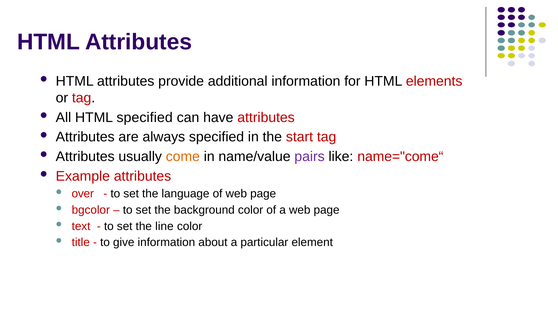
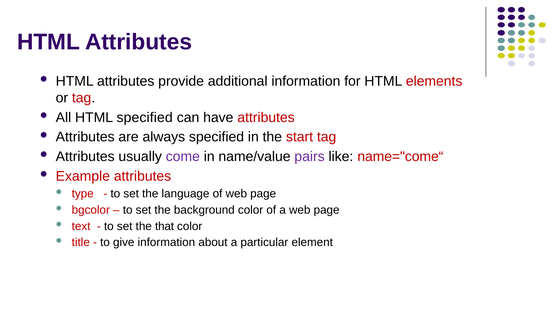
come colour: orange -> purple (183, 157)
over: over -> type (83, 194)
line: line -> that (165, 226)
